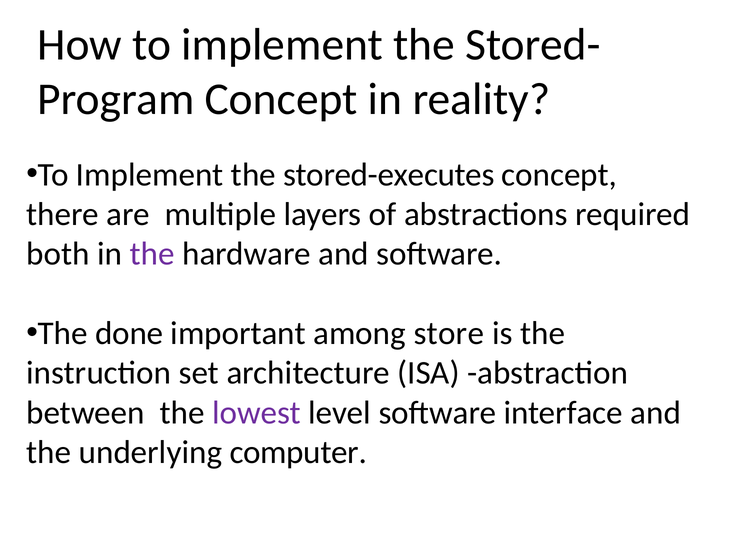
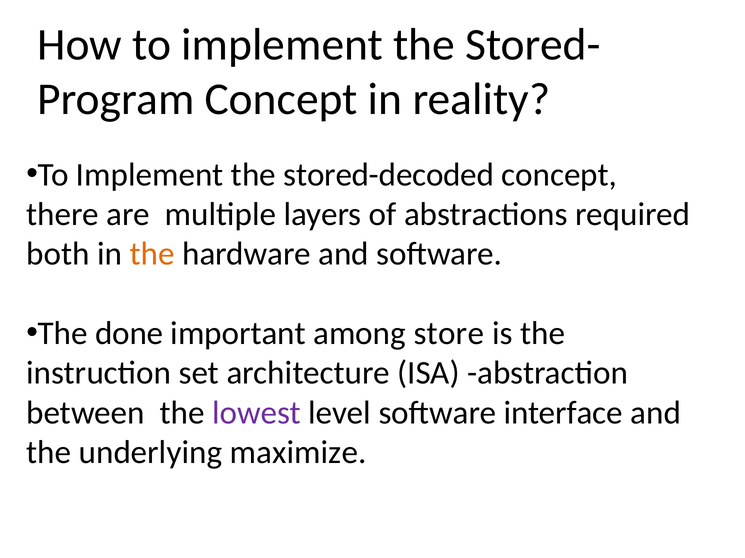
stored-executes: stored-executes -> stored-decoded (389, 175)
the colour: purple -> orange (152, 254)
computer: computer -> maximize (298, 453)
